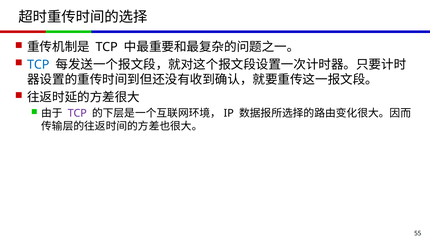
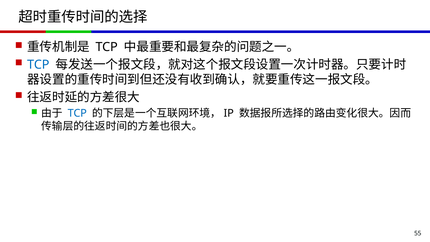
TCP colour: purple -> blue (77, 113)
